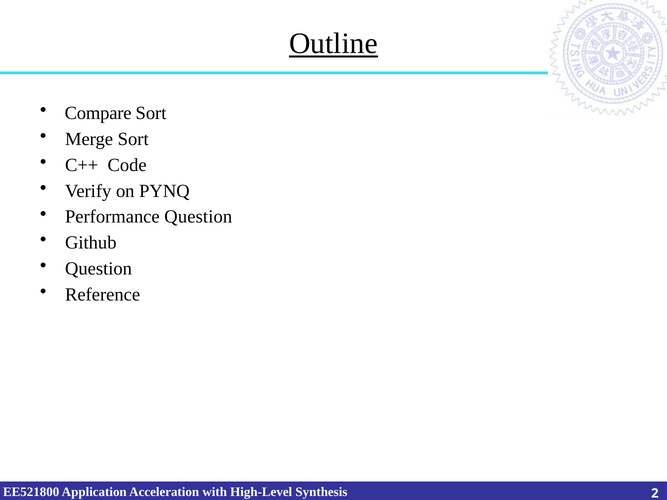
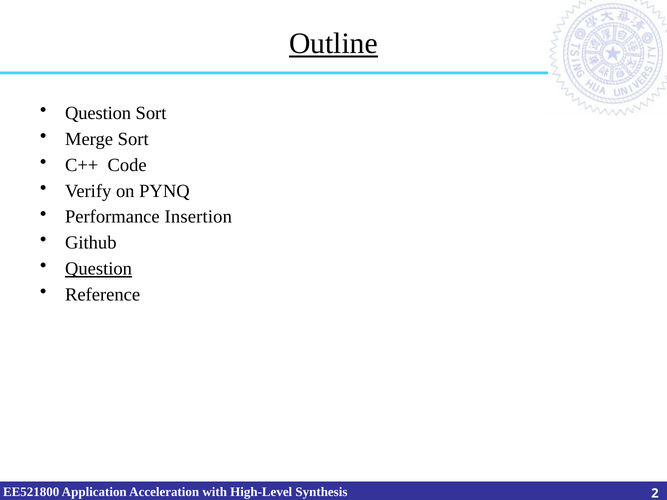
Compare: Compare -> Question (98, 113)
Performance Question: Question -> Insertion (198, 217)
Question underline: none -> present (99, 269)
